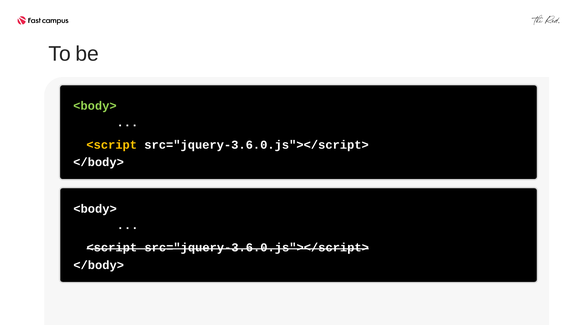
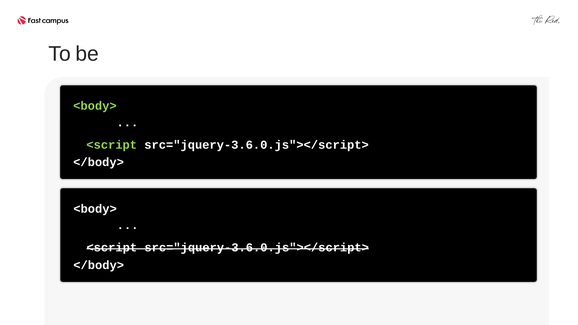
<script colour: yellow -> light green (112, 145)
